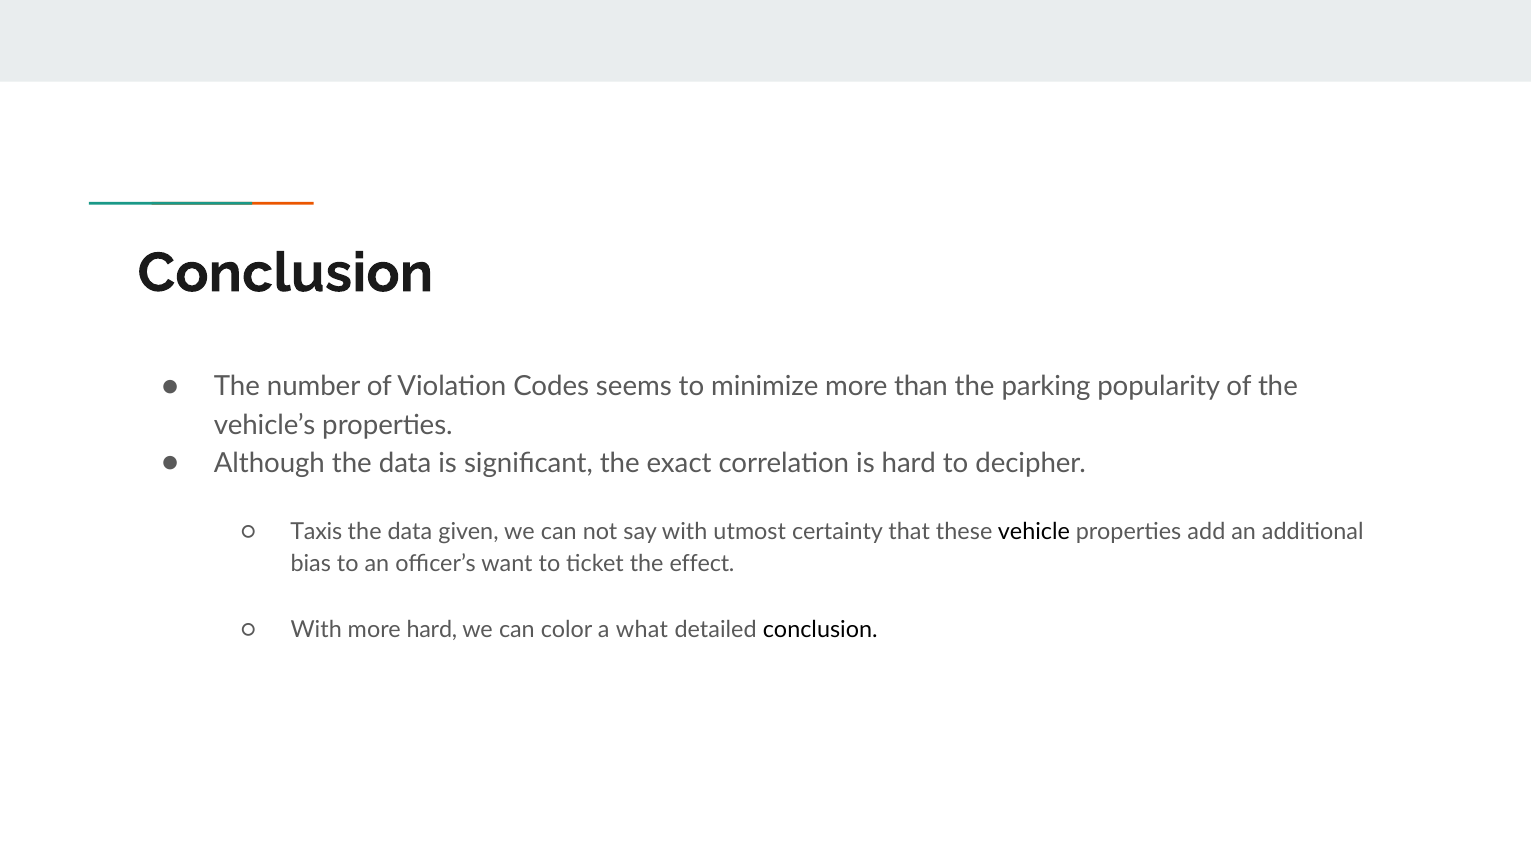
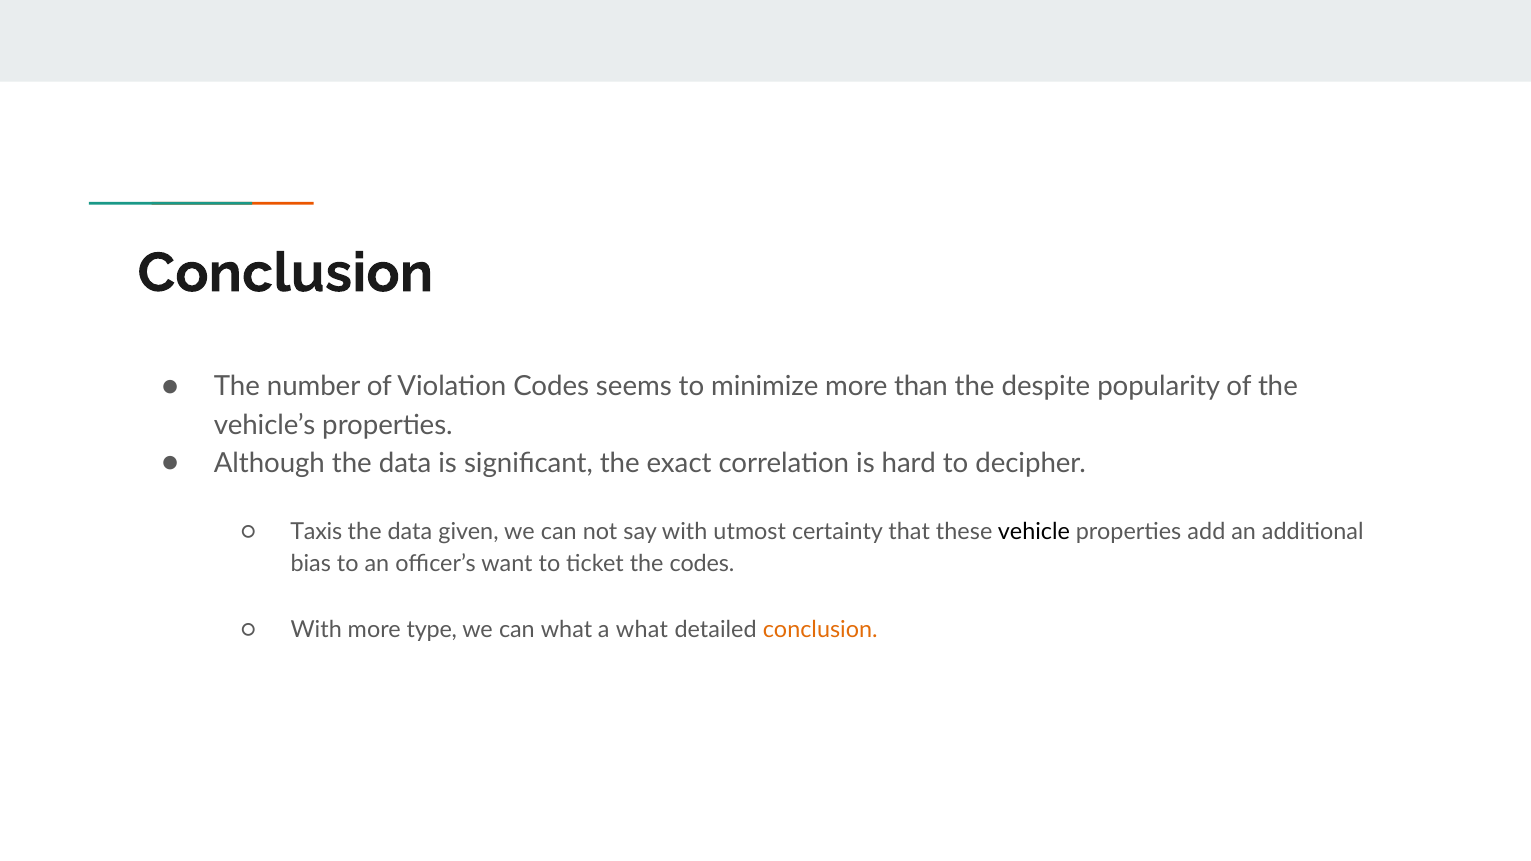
parking: parking -> despite (1046, 387)
the effect: effect -> codes (702, 564)
more hard: hard -> type (432, 630)
can color: color -> what (567, 630)
conclusion colour: black -> orange (820, 630)
